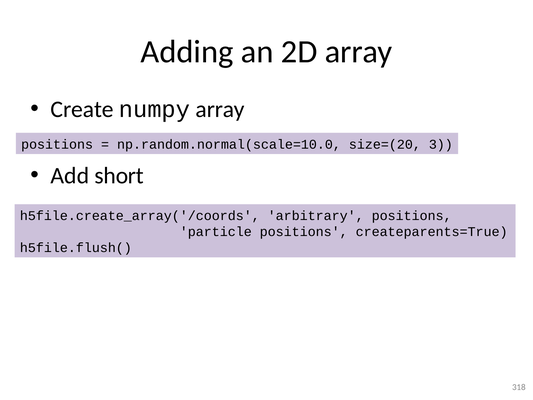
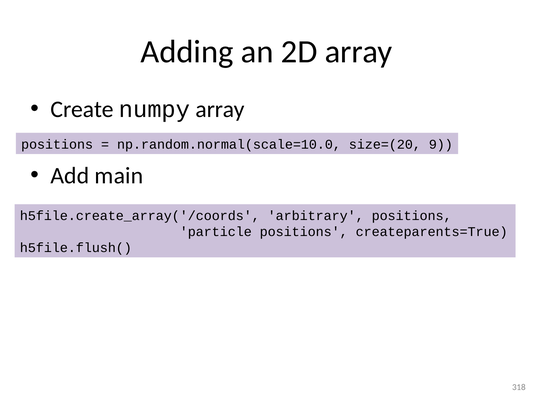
3: 3 -> 9 (441, 144)
short: short -> main (119, 176)
